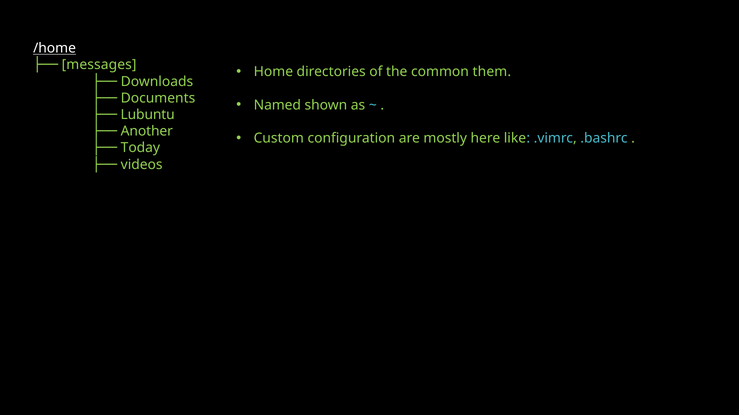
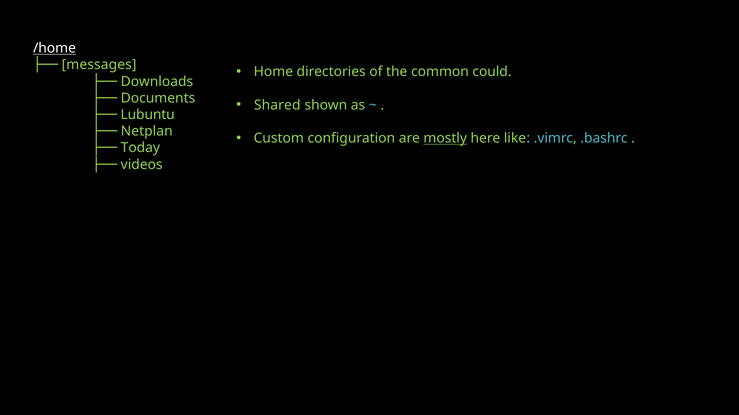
them: them -> could (492, 72)
Named: Named -> Shared (277, 105)
Another: Another -> Netplan (147, 131)
mostly underline: none -> present (445, 139)
